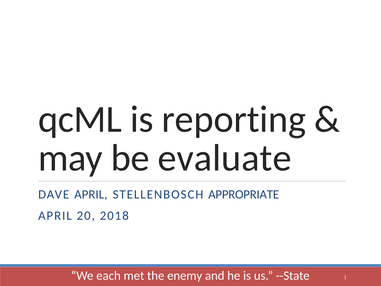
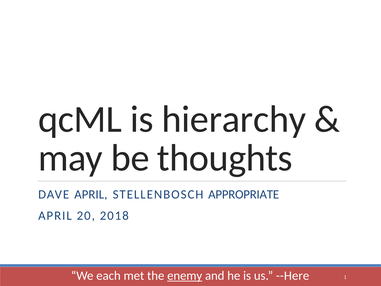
reporting: reporting -> hierarchy (234, 119)
evaluate: evaluate -> thoughts (225, 158)
enemy underline: none -> present (185, 275)
--State: --State -> --Here (293, 275)
